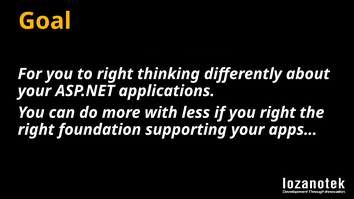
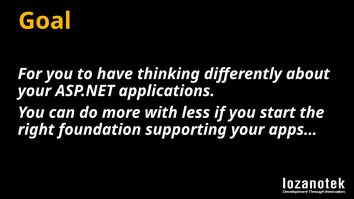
to right: right -> have (115, 74)
you right: right -> start (278, 113)
